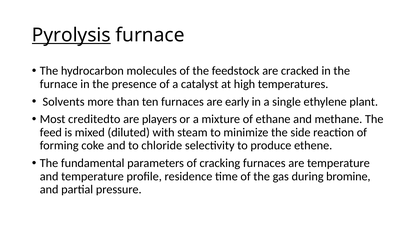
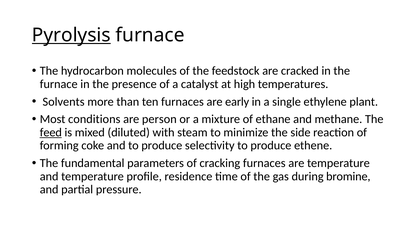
creditedto: creditedto -> conditions (94, 119)
players: players -> person (159, 119)
feed underline: none -> present (51, 132)
and to chloride: chloride -> produce (162, 145)
